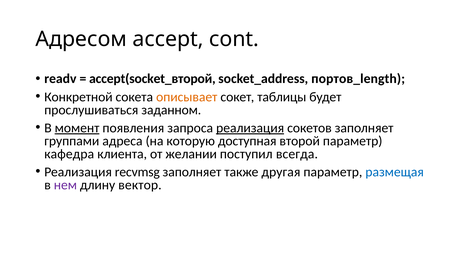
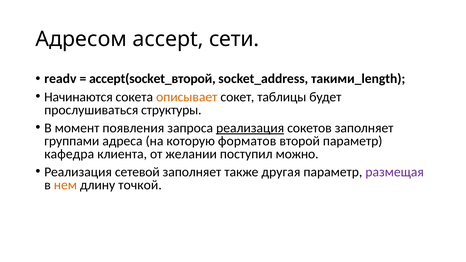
сont: сont -> сети (234, 39)
портов_length: портов_length -> такими_length (358, 79)
Конкретной: Конкретной -> Начинаются (78, 97)
заданном: заданном -> структуры (171, 110)
момент underline: present -> none (77, 128)
доступная: доступная -> форматов (247, 141)
всегда: всегда -> можно (297, 154)
recvmsg: recvmsg -> сетевой (137, 172)
размещая colour: blue -> purple (395, 172)
нем colour: purple -> orange (65, 185)
вектор: вектор -> точкой (140, 185)
